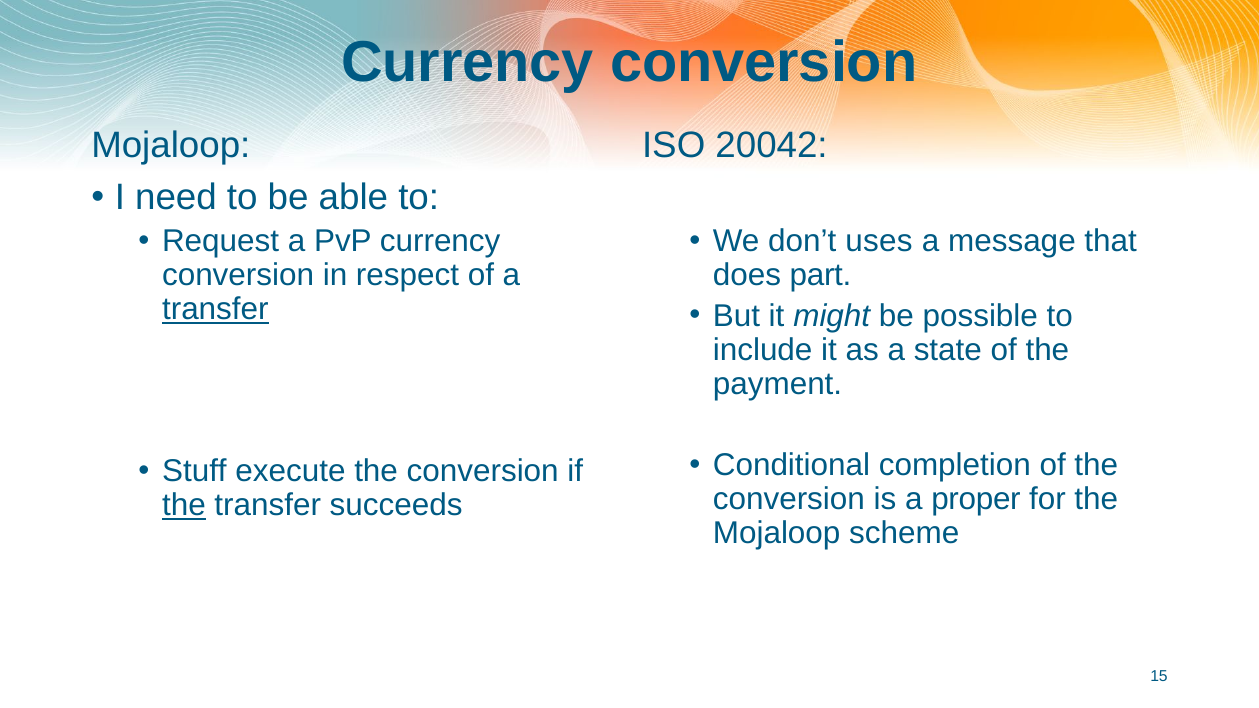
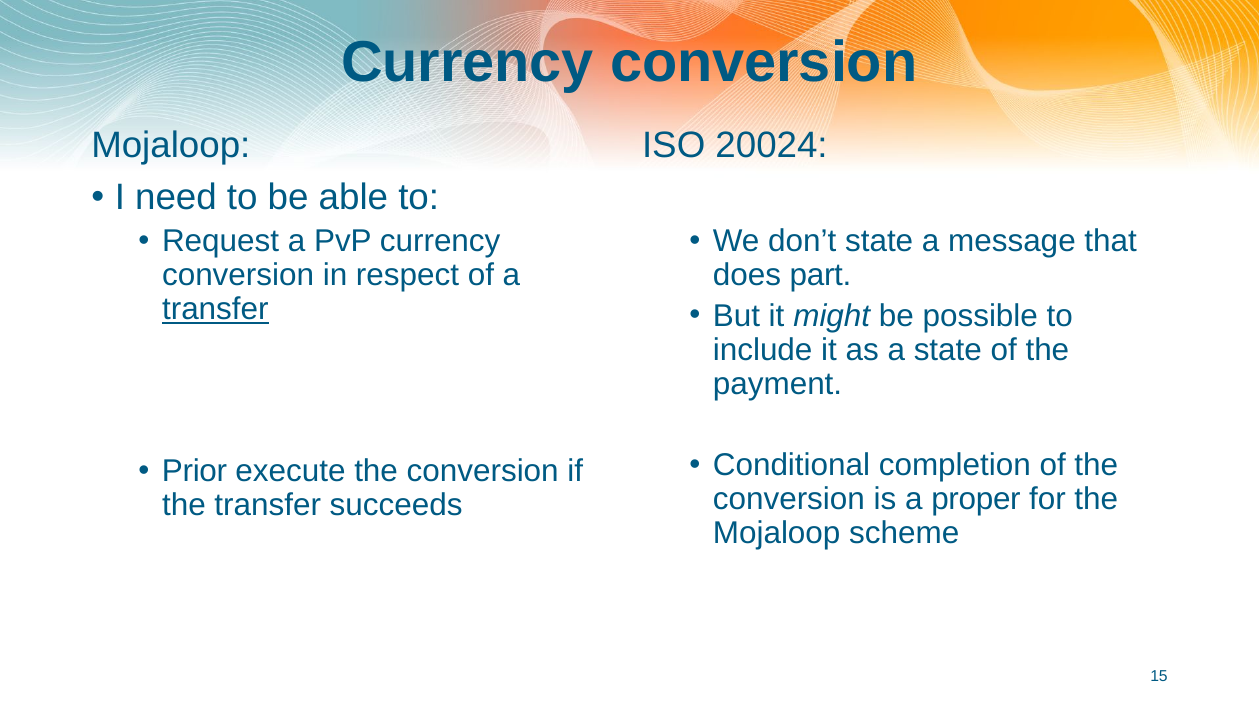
20042: 20042 -> 20024 (772, 145)
don’t uses: uses -> state (879, 241)
Stuff: Stuff -> Prior (195, 471)
the underline: present -> none (184, 505)
